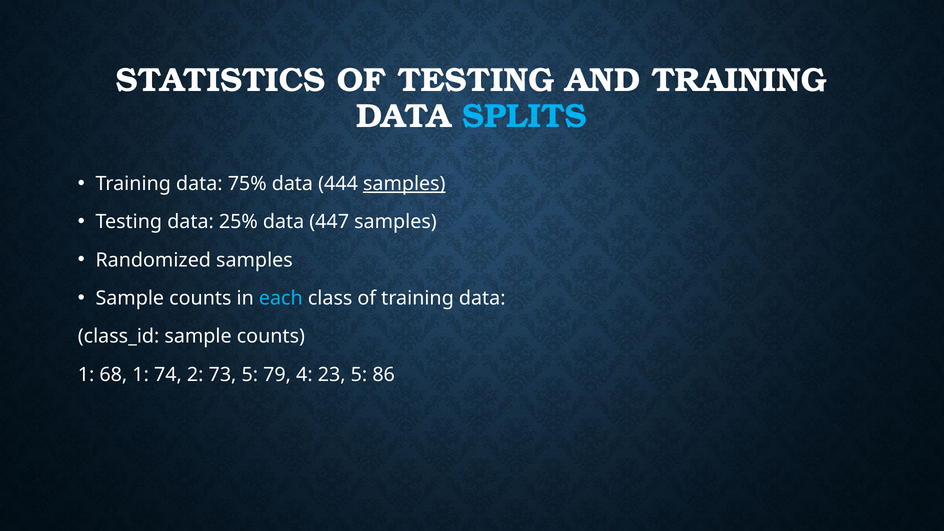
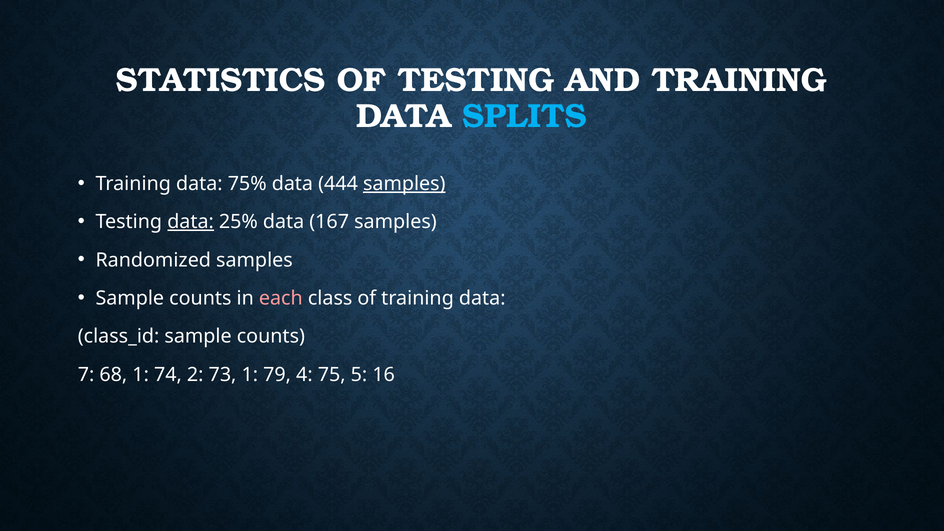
data underline: none -> present (191, 222)
447: 447 -> 167 (329, 222)
each colour: light blue -> pink (281, 298)
1: 1 -> 7 (86, 375)
73 5: 5 -> 1 (250, 375)
23: 23 -> 75 (332, 375)
86: 86 -> 16 (384, 375)
